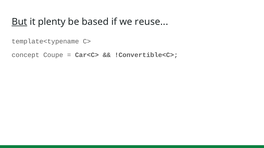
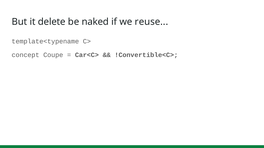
But underline: present -> none (19, 22)
plenty: plenty -> delete (52, 22)
based: based -> naked (95, 22)
